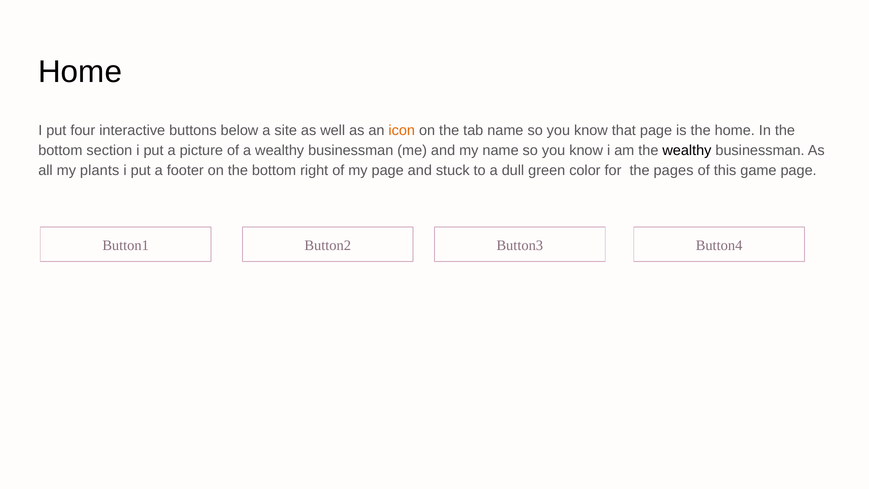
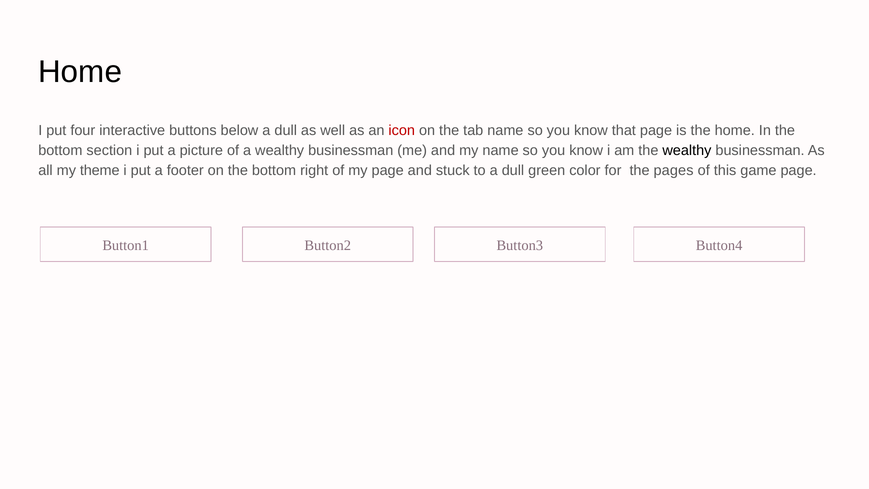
below a site: site -> dull (286, 131)
icon colour: orange -> red (402, 131)
plants: plants -> theme (100, 170)
